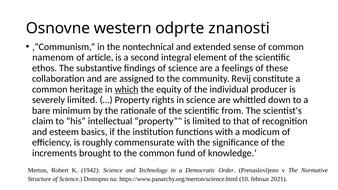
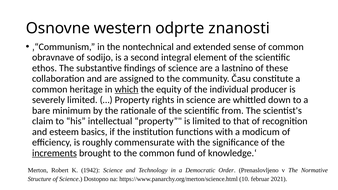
namenom: namenom -> obravnave (53, 57)
article: article -> sodijo (100, 57)
feelings: feelings -> lastnino (237, 68)
Revij: Revij -> Času (241, 79)
increments underline: none -> present (54, 153)
